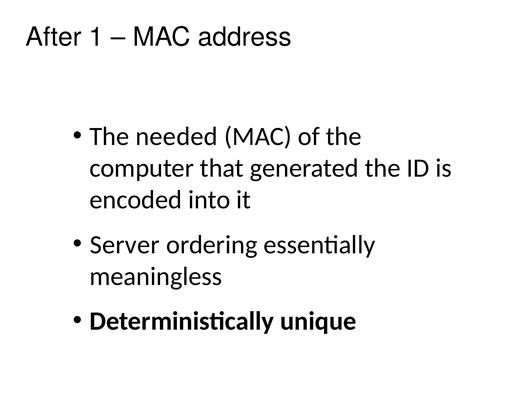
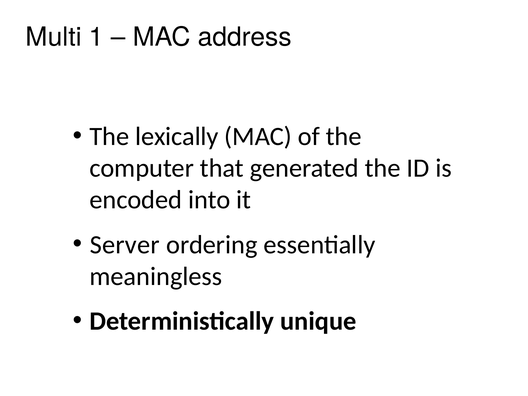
After: After -> Multi (54, 37)
needed: needed -> lexically (177, 136)
